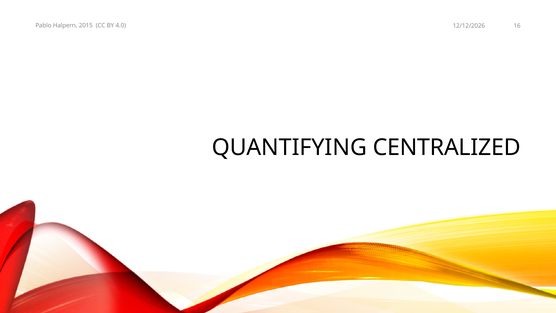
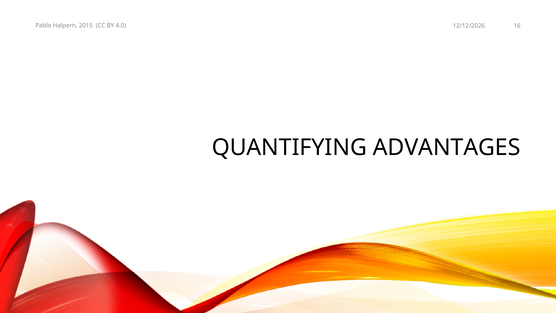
CENTRALIZED: CENTRALIZED -> ADVANTAGES (447, 147)
